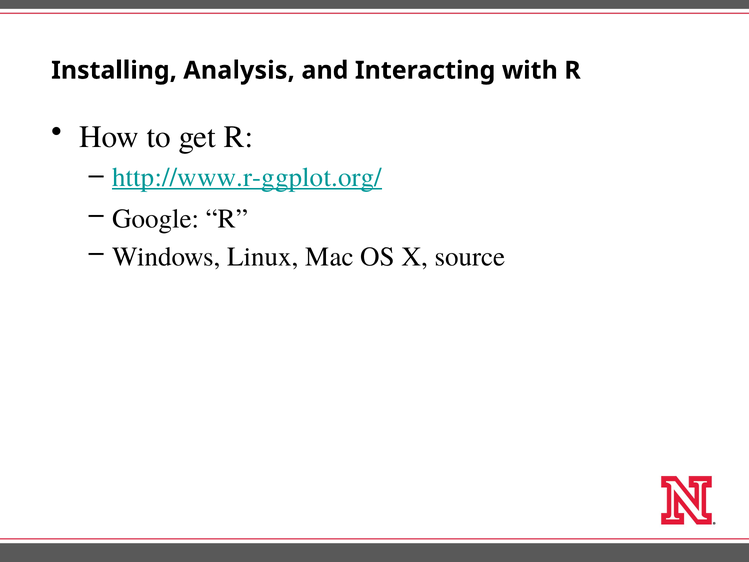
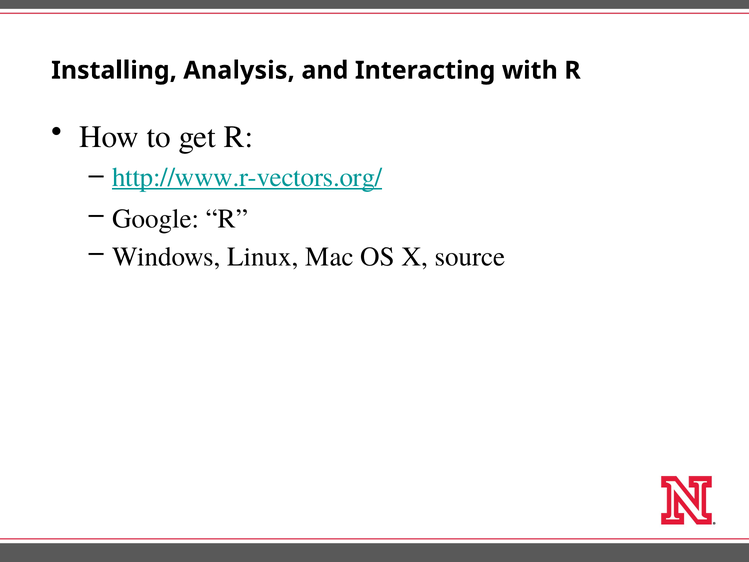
http://www.r-ggplot.org/: http://www.r-ggplot.org/ -> http://www.r-vectors.org/ (247, 177)
